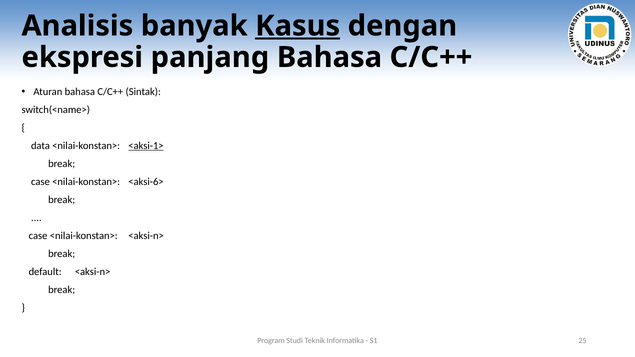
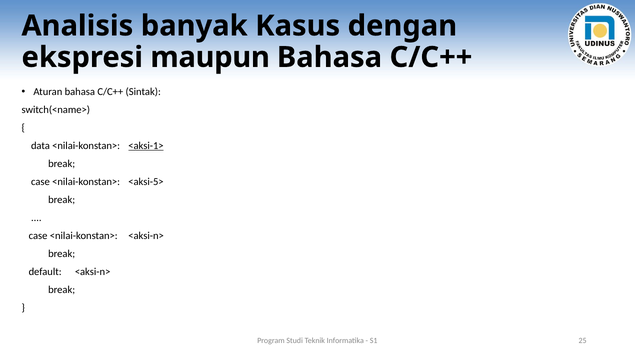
Kasus underline: present -> none (298, 26)
panjang: panjang -> maupun (210, 57)
<aksi-6>: <aksi-6> -> <aksi-5> (146, 182)
